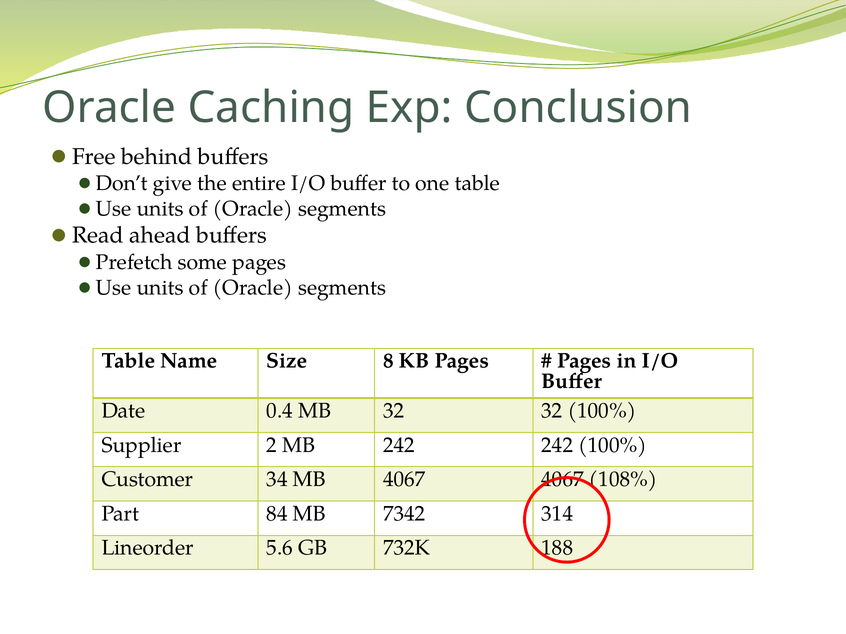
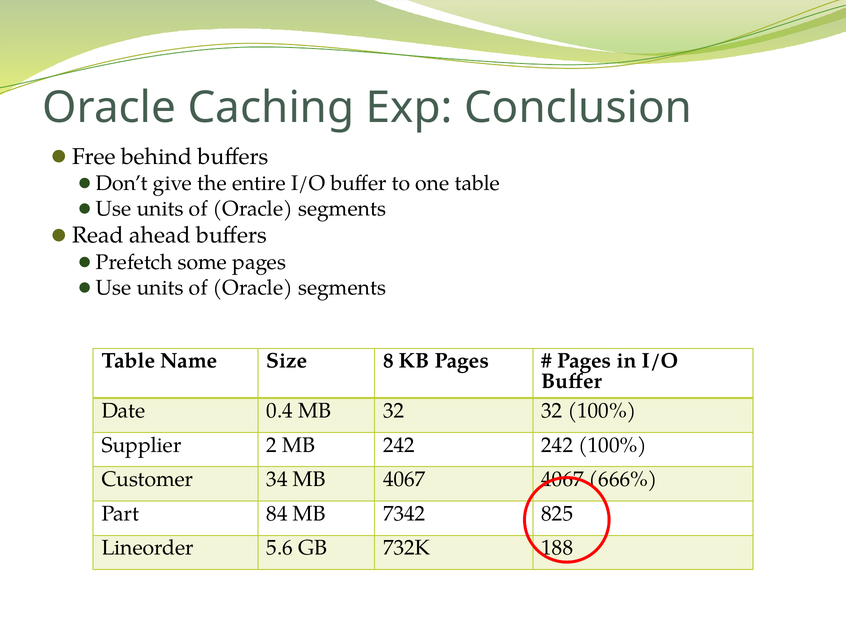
108%: 108% -> 666% (623, 480)
314: 314 -> 825 (557, 514)
